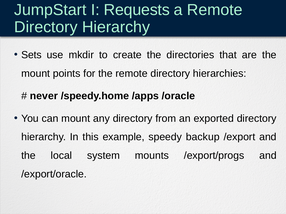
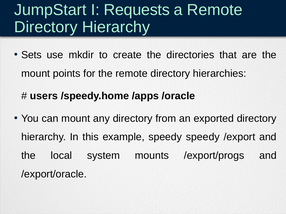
never: never -> users (44, 96)
speedy backup: backup -> speedy (203, 137)
